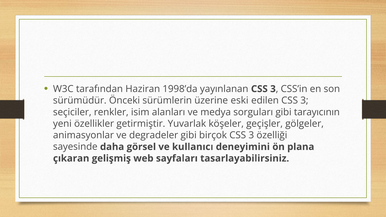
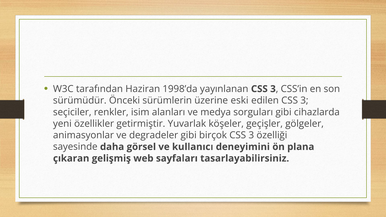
tarayıcının: tarayıcının -> cihazlarda (317, 112)
